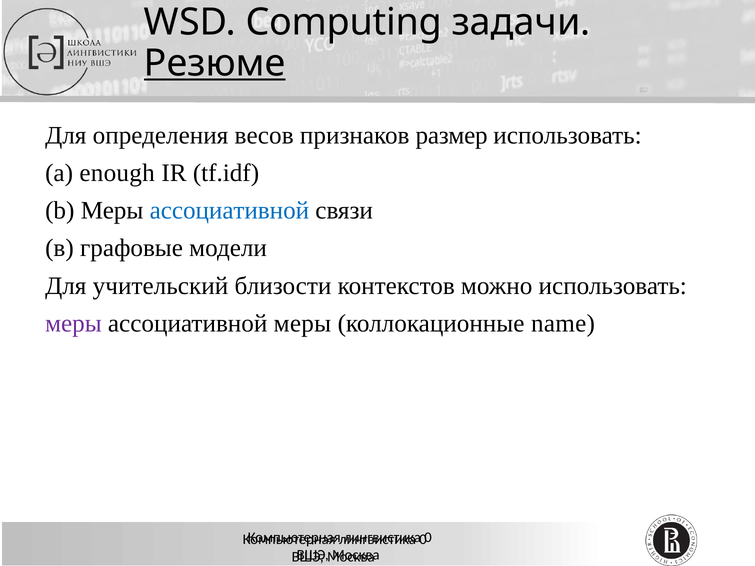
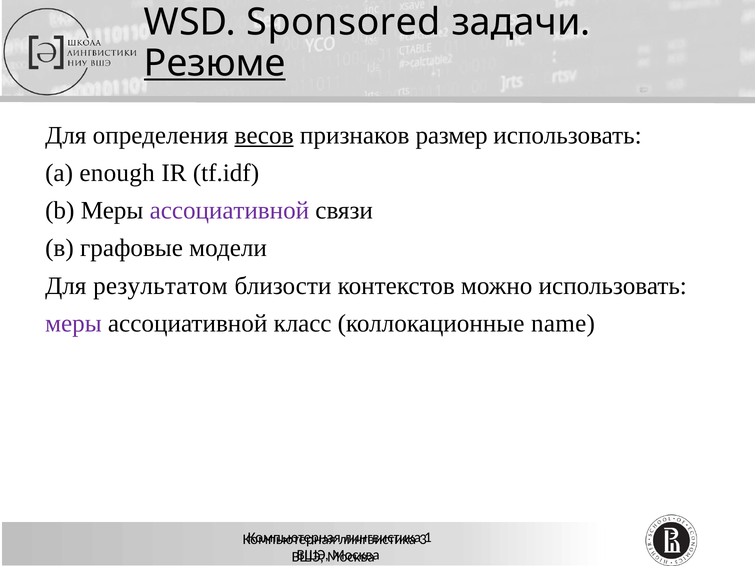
Computing: Computing -> Sponsored (344, 22)
весов underline: none -> present (264, 135)
ассоциативной colour: blue -> purple (229, 211)
учительский: учительский -> результатом (160, 286)
ассоциативной меры: меры -> класс (303, 324)
0: 0 -> 1 (428, 538)
0: 0 -> 3 (423, 540)
